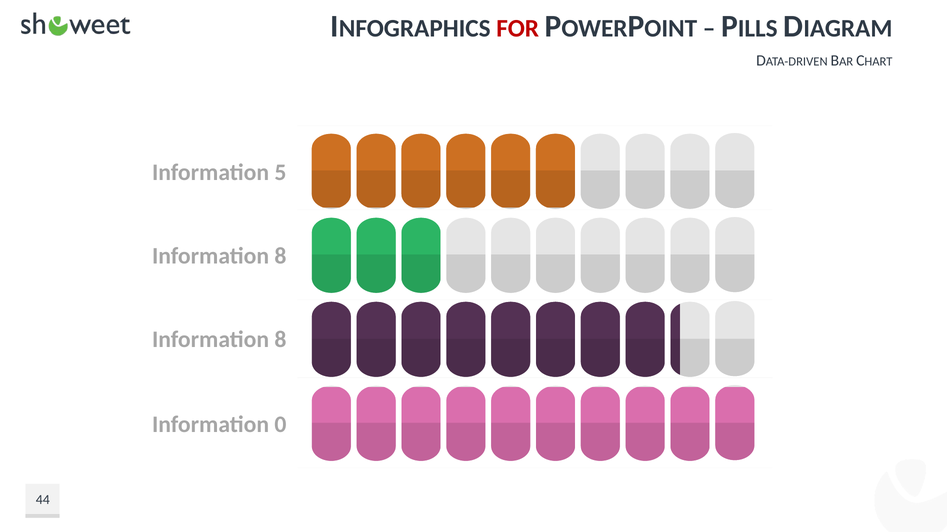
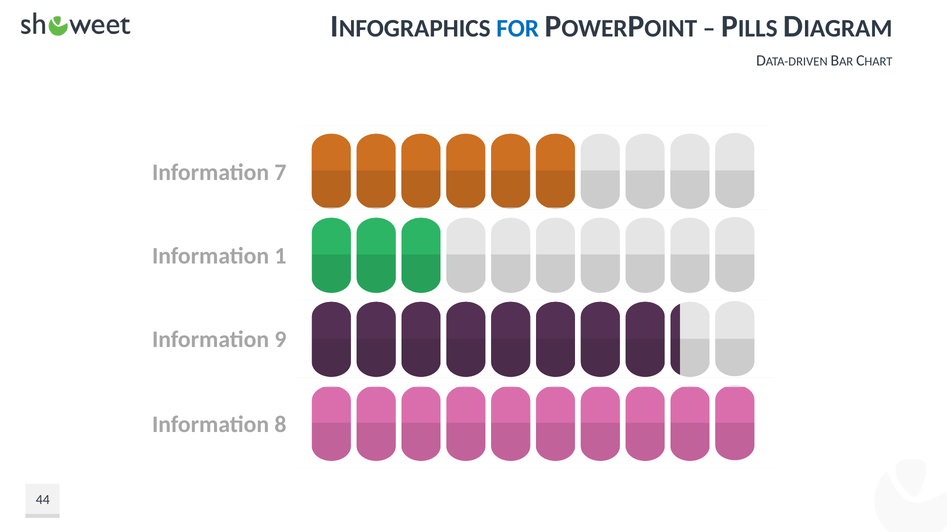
FOR colour: red -> blue (518, 29)
5: 5 -> 7 (280, 172)
8: 8 -> 1 (280, 256)
8: 8 -> 9 (280, 340)
0: 0 -> 8 (280, 425)
